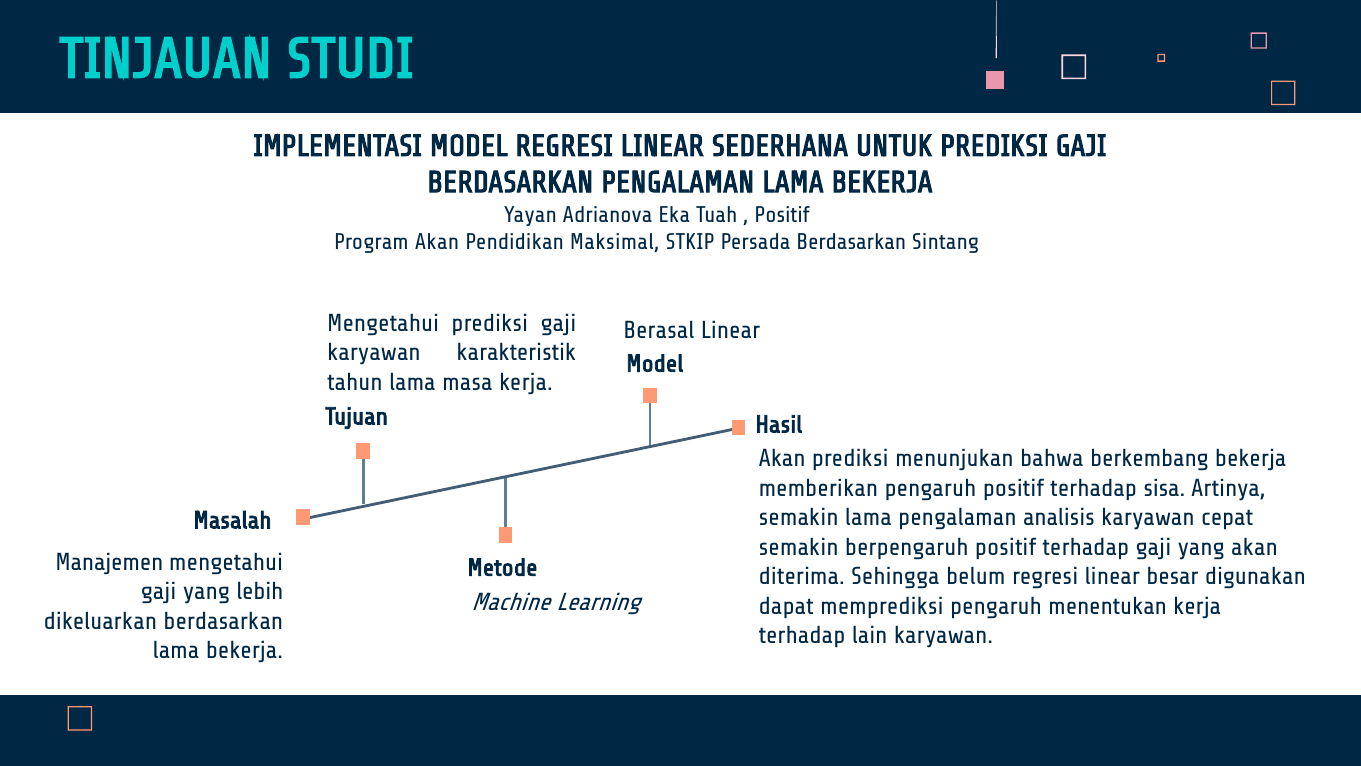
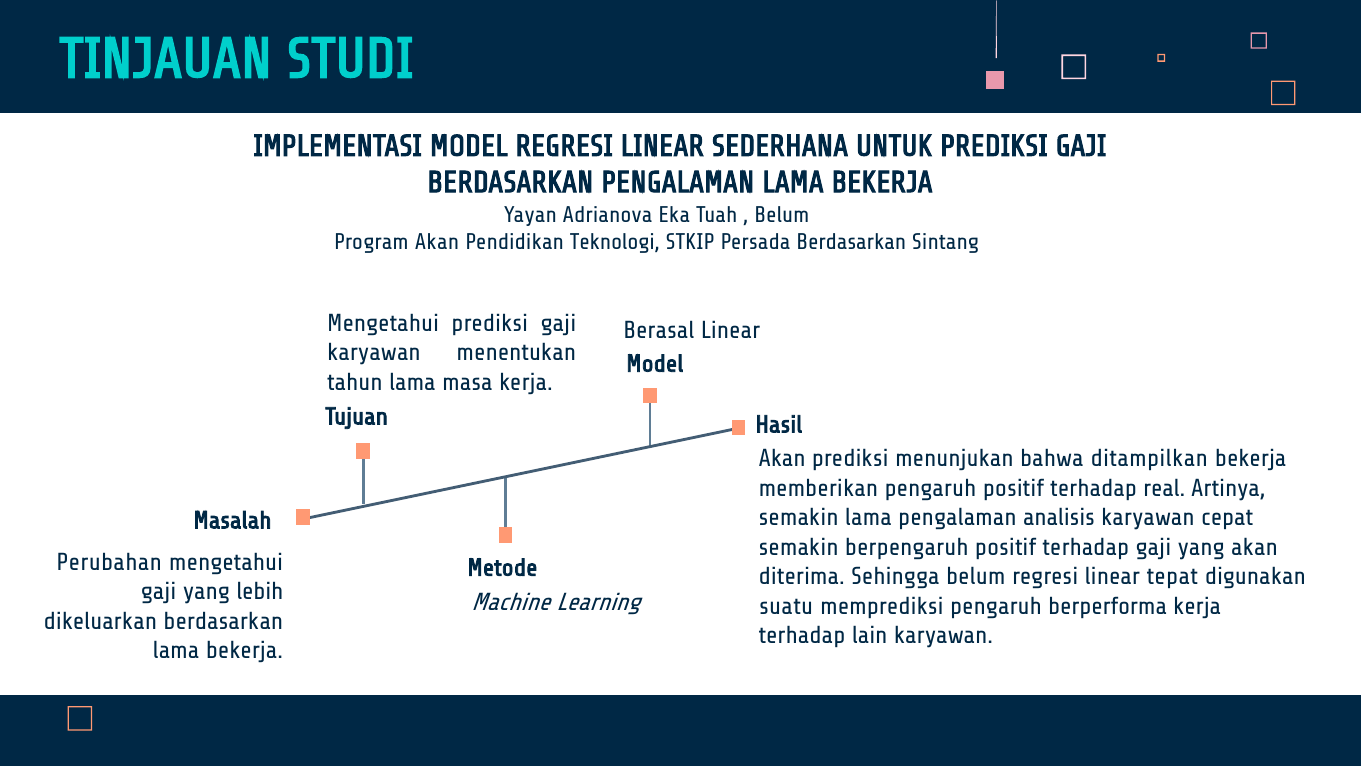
Positif: Positif -> Belum (782, 215)
Maksimal: Maksimal -> Teknologi (615, 242)
karakteristik: karakteristik -> menentukan (516, 353)
berkembang: berkembang -> ditampilkan (1149, 458)
sisa: sisa -> real (1164, 488)
Manajemen: Manajemen -> Perubahan (109, 562)
besar: besar -> tepat (1172, 576)
dapat: dapat -> suatu (786, 606)
menentukan: menentukan -> berperforma (1108, 606)
